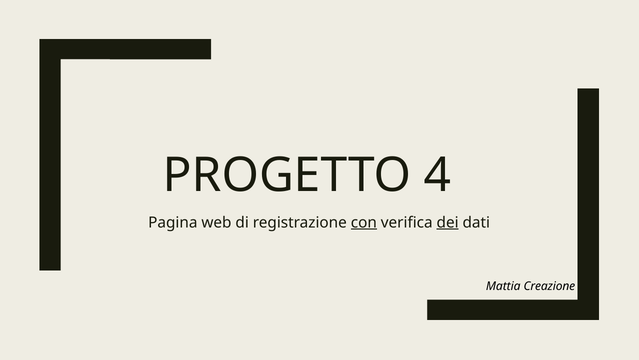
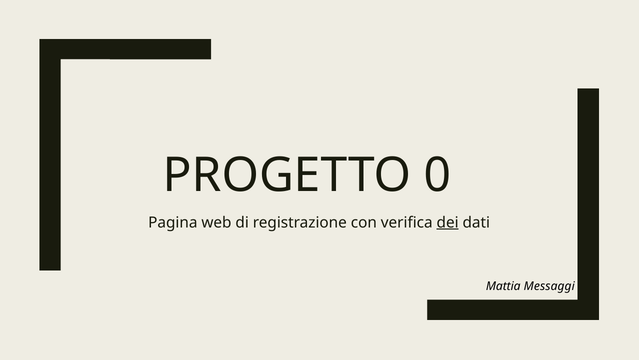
4: 4 -> 0 (437, 175)
con underline: present -> none (364, 222)
Creazione: Creazione -> Messaggi (549, 286)
